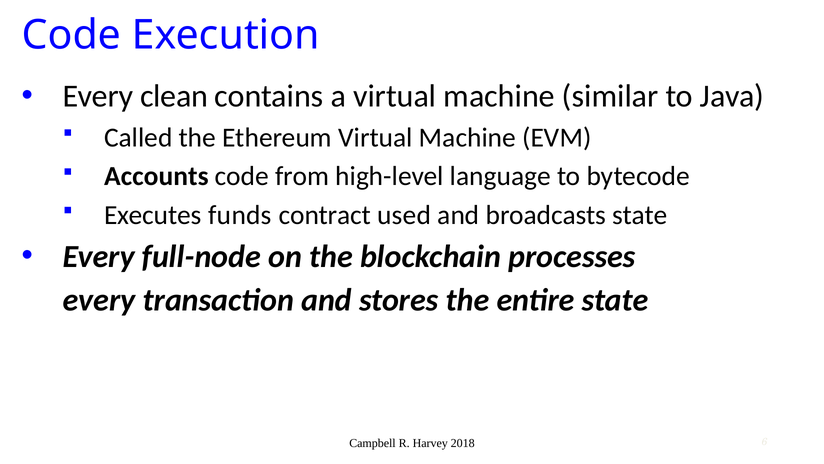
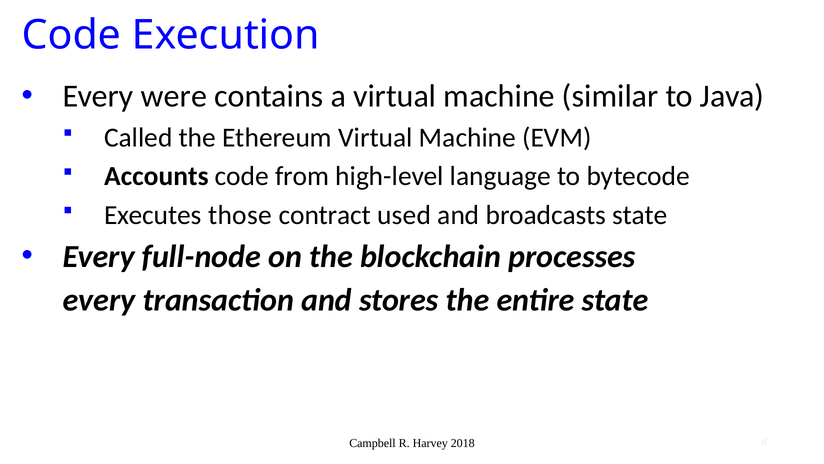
clean: clean -> were (174, 96)
funds: funds -> those (240, 215)
